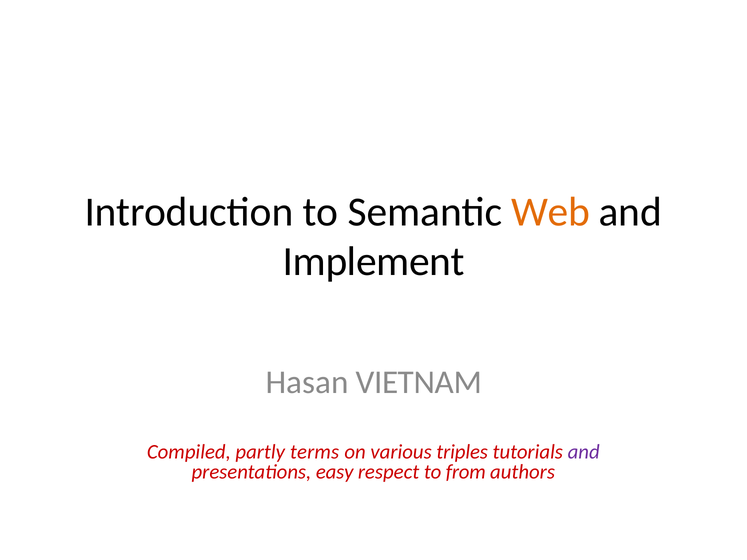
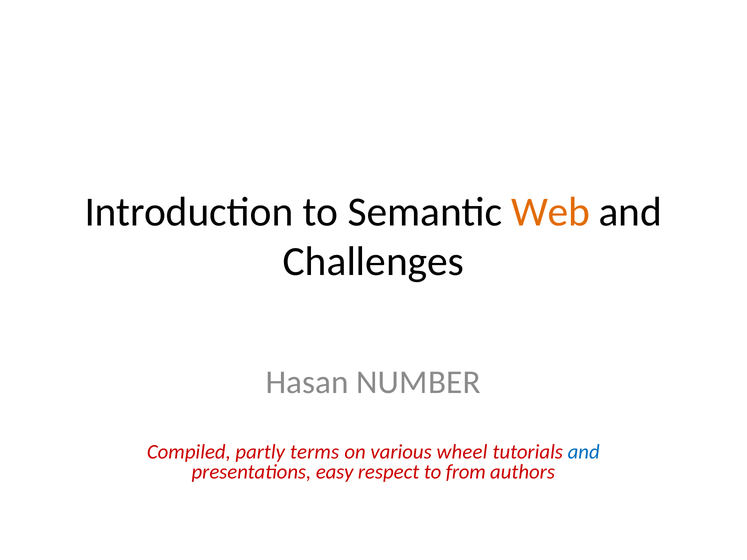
Implement: Implement -> Challenges (373, 262)
VIETNAM: VIETNAM -> NUMBER (418, 383)
triples: triples -> wheel (462, 452)
and colour: purple -> blue (584, 452)
